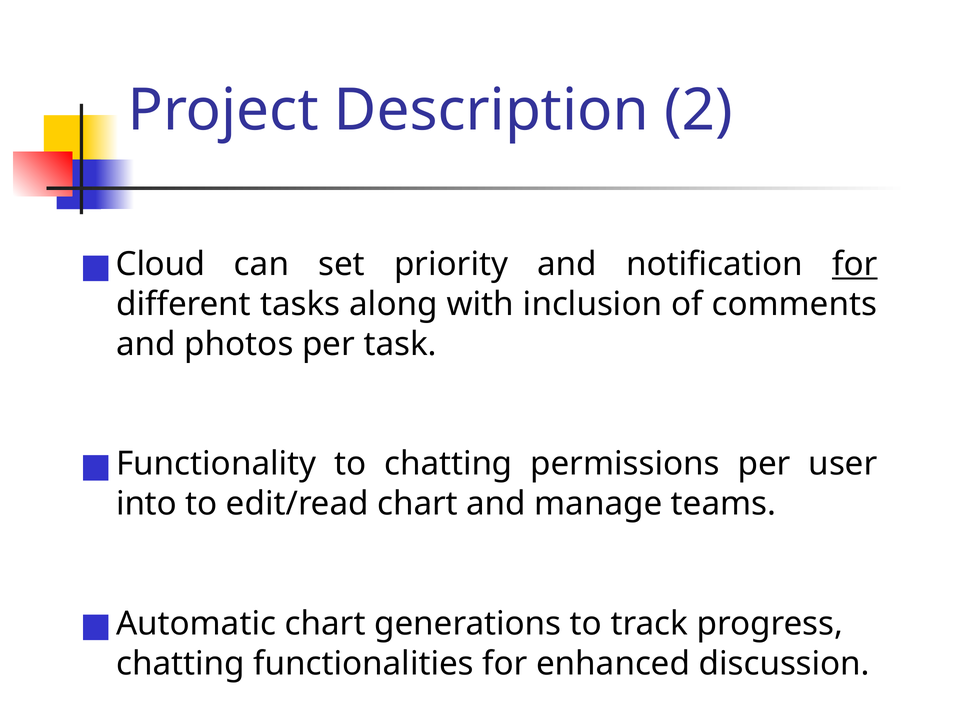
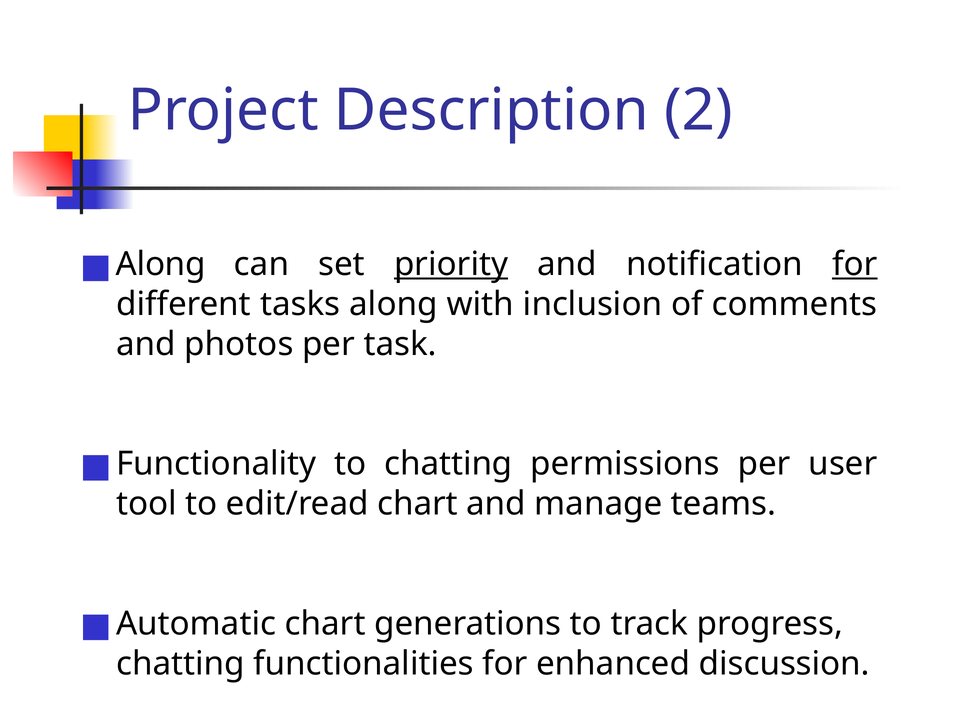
Cloud: Cloud -> Along (161, 264)
priority underline: none -> present (451, 264)
into: into -> tool (147, 504)
